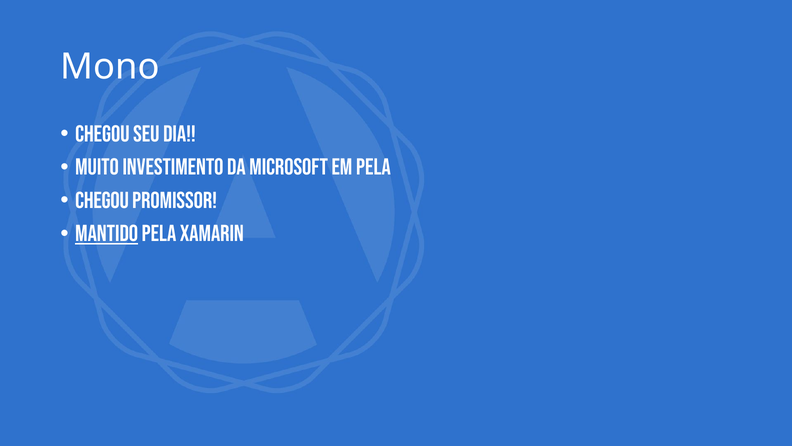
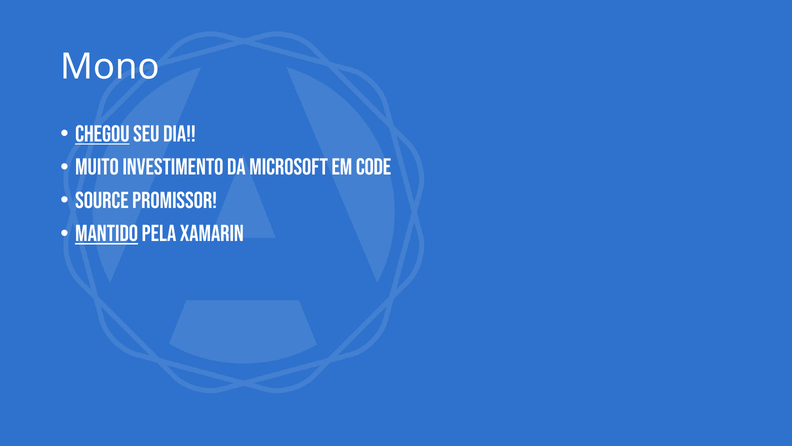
Chegou underline: none -> present (102, 134)
em pela: pela -> code (374, 167)
Chegou: Chegou -> Source (102, 200)
